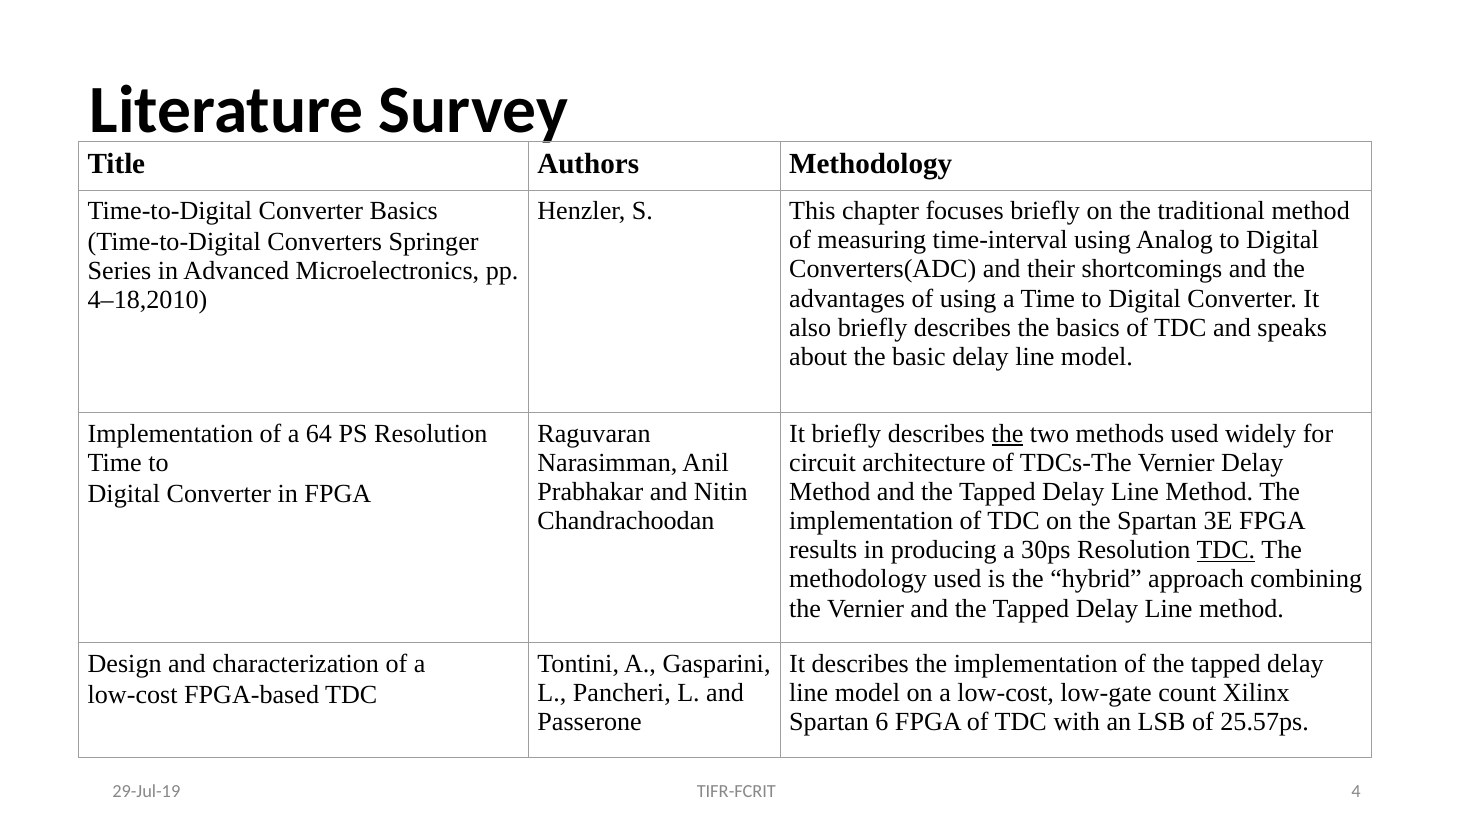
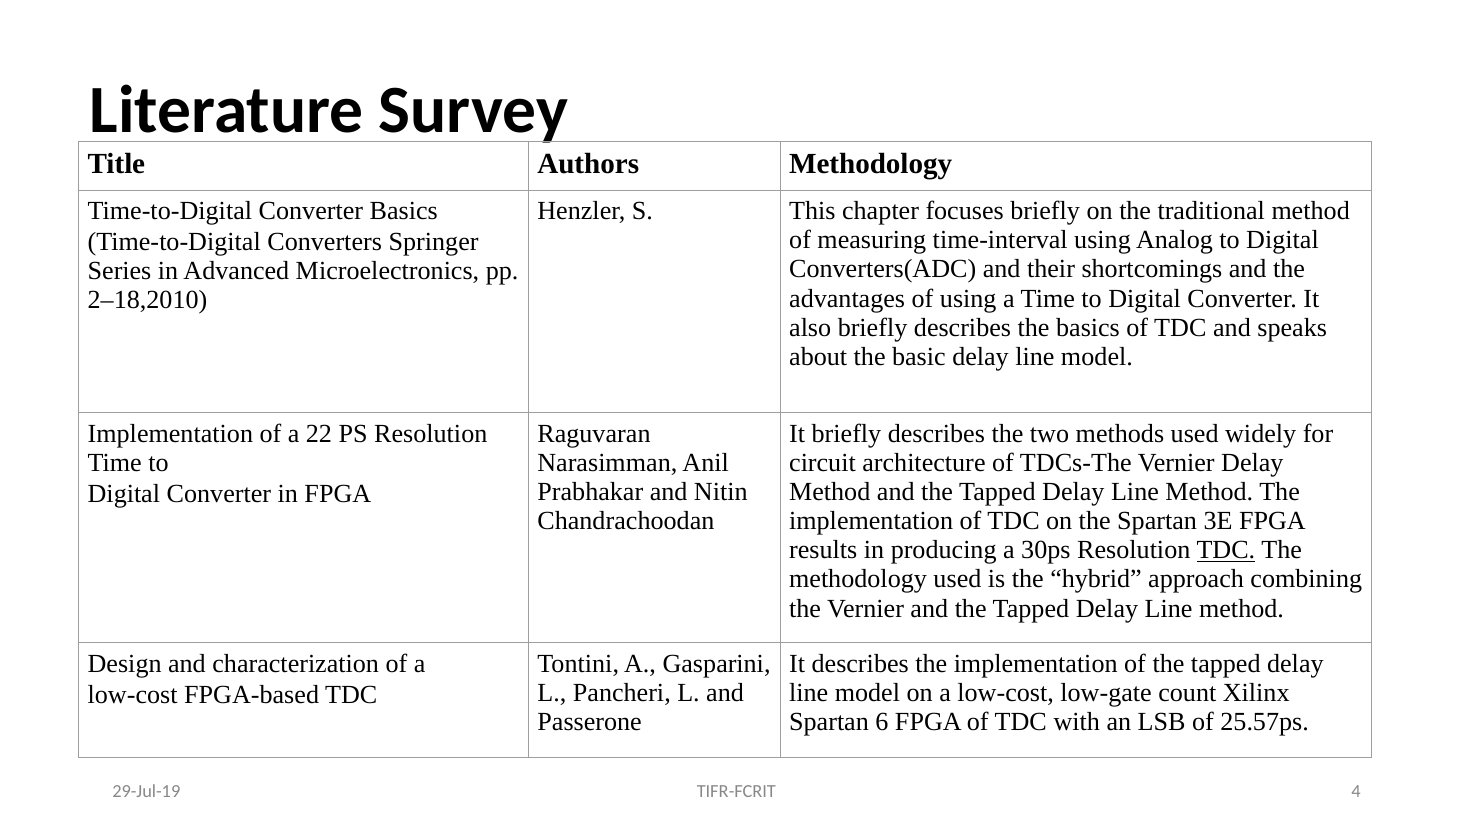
4–18,2010: 4–18,2010 -> 2–18,2010 (148, 300)
64: 64 -> 22 (319, 434)
the underline: present -> none (1007, 434)
